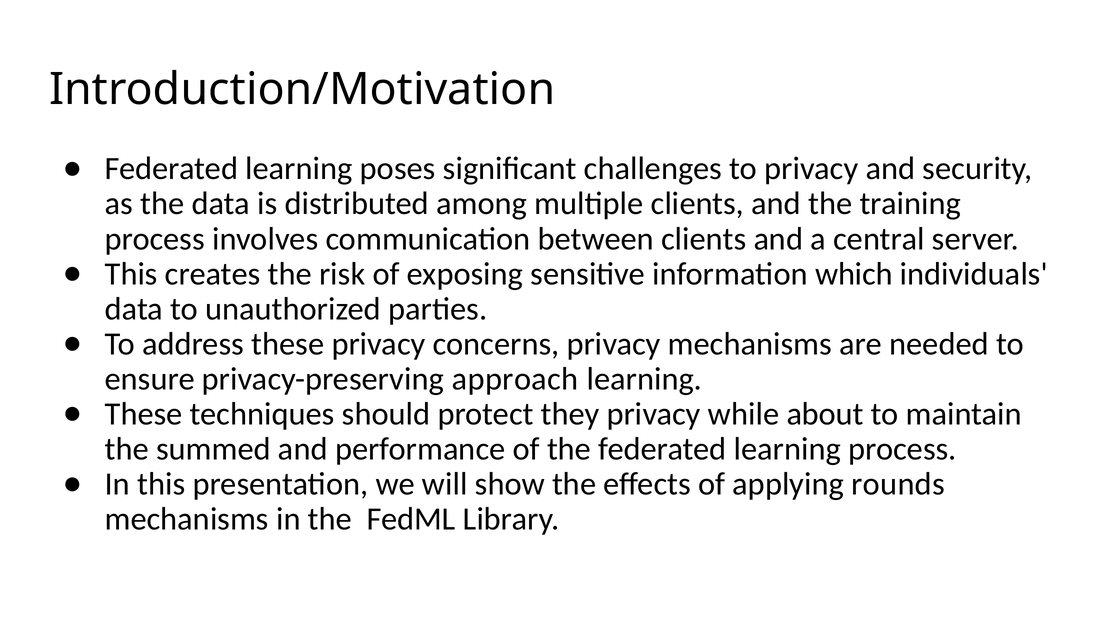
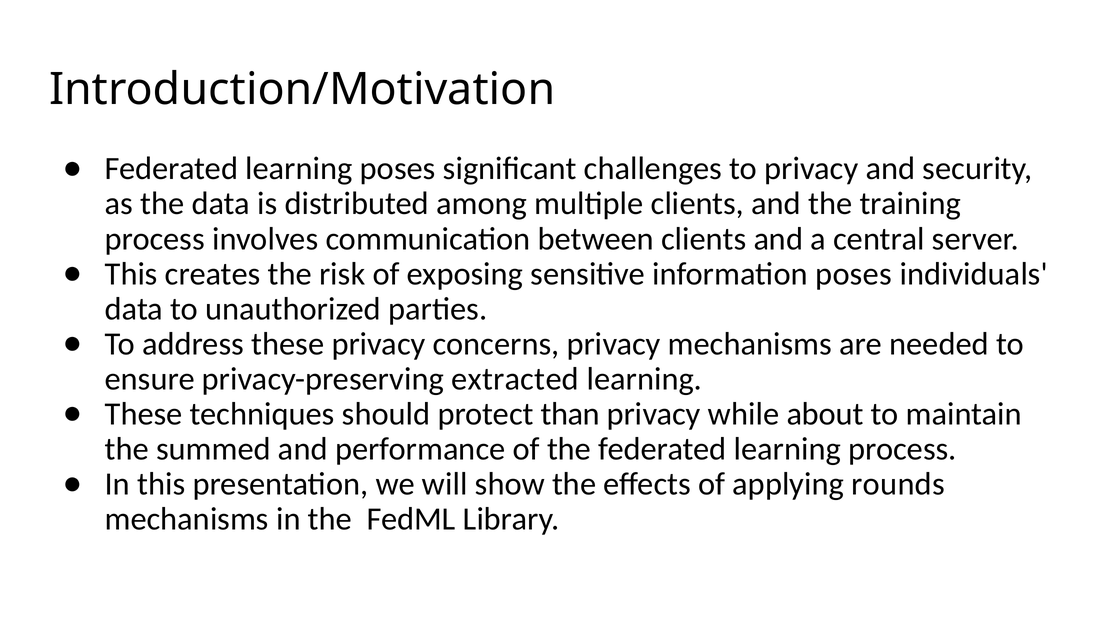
information which: which -> poses (854, 274)
approach: approach -> extracted (515, 379)
they: they -> than (570, 414)
